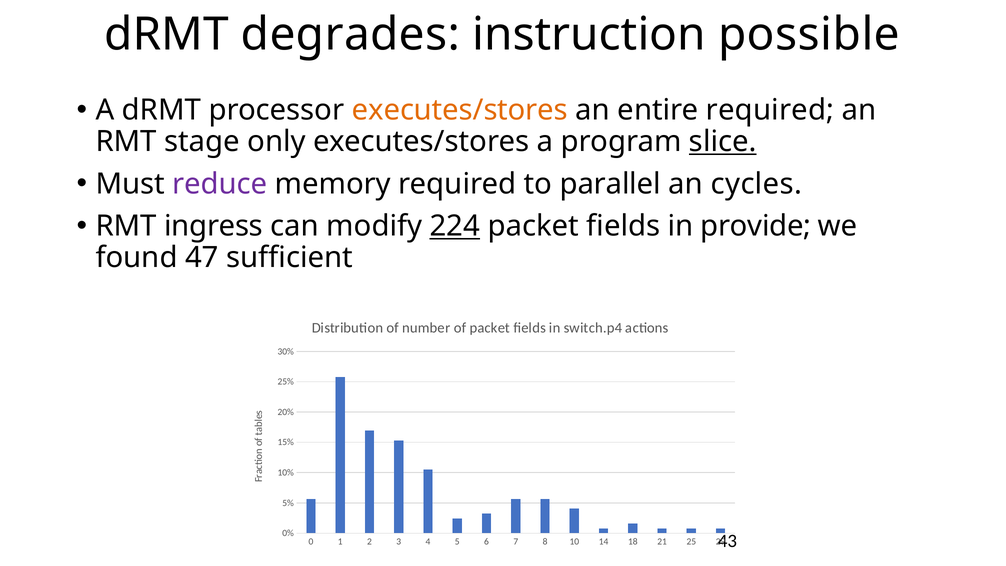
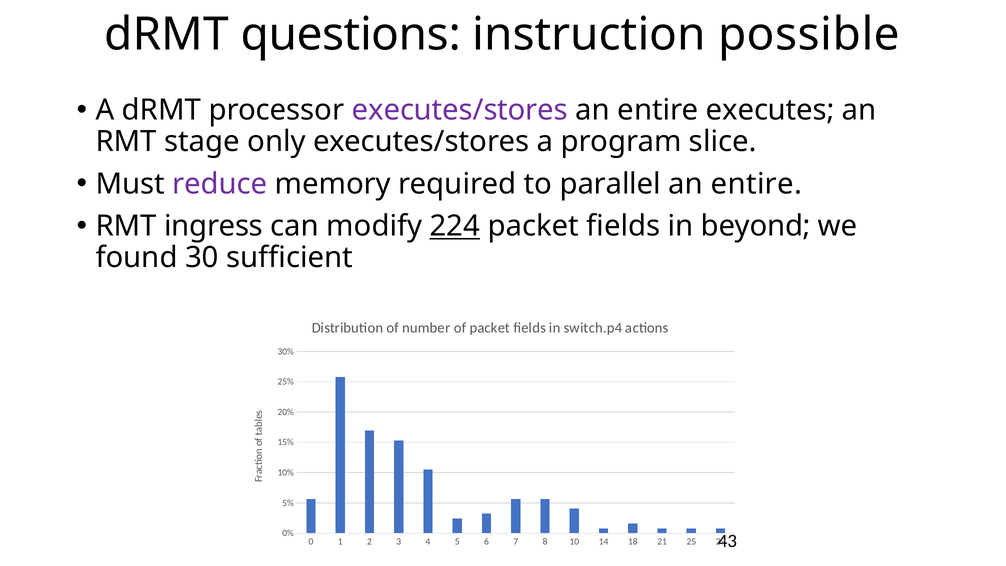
degrades: degrades -> questions (351, 35)
executes/stores colour: orange -> purple (460, 110)
entire required: required -> executes (770, 110)
slice underline: present -> none (723, 142)
cycles: cycles -> entire (756, 184)
provide: provide -> beyond (756, 226)
47: 47 -> 30 (202, 258)
